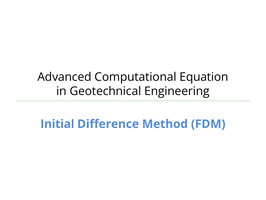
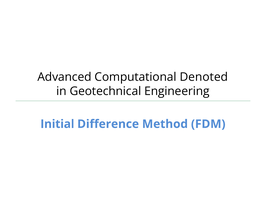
Equation: Equation -> Denoted (204, 77)
